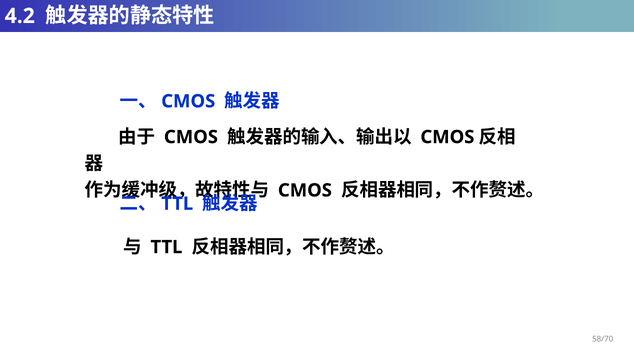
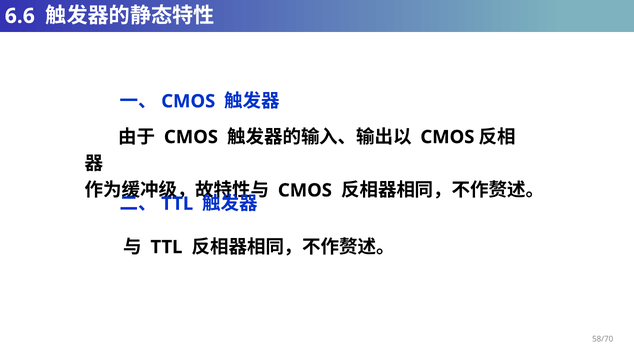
4.2: 4.2 -> 6.6 (20, 16)
